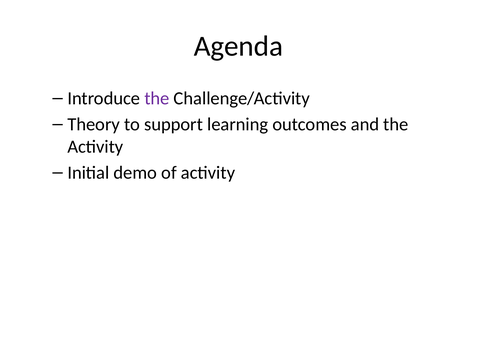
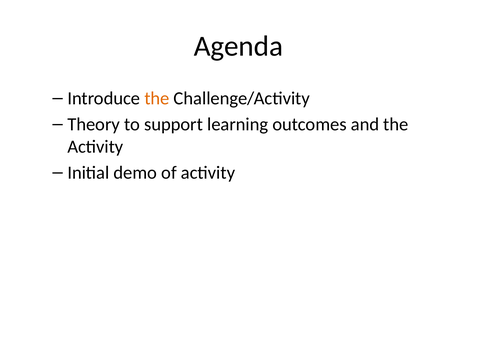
the colour: purple -> orange (157, 98)
